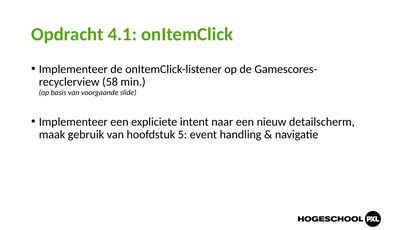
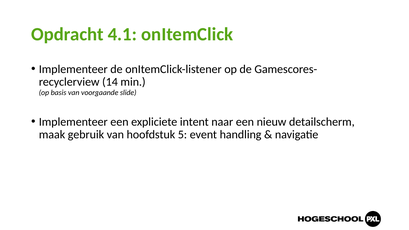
58: 58 -> 14 (110, 82)
